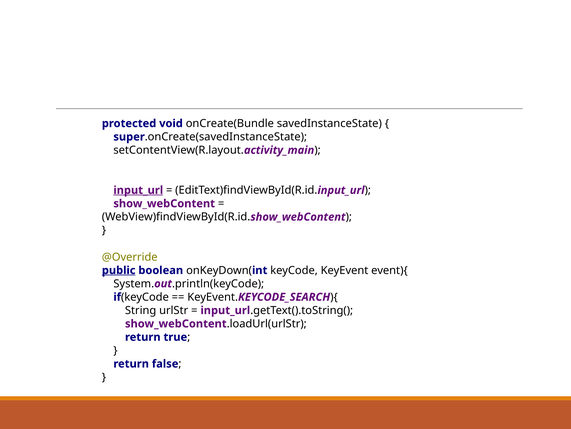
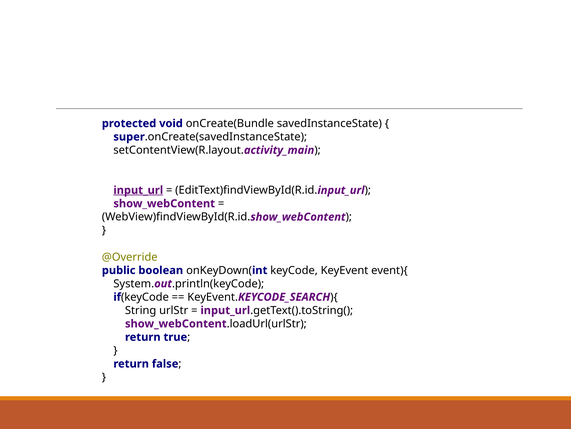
public underline: present -> none (119, 270)
